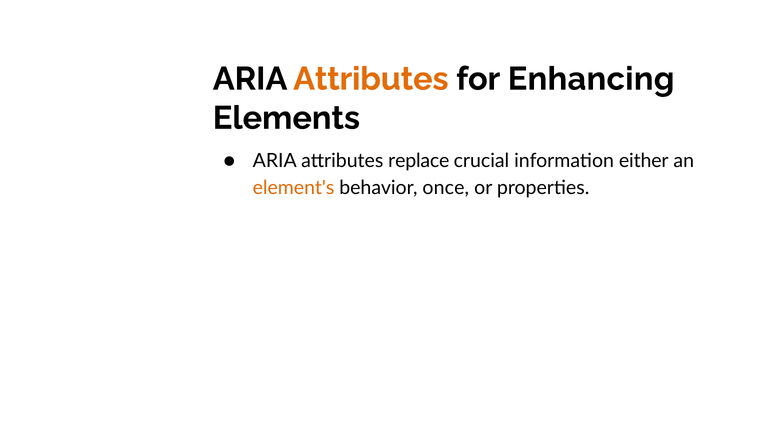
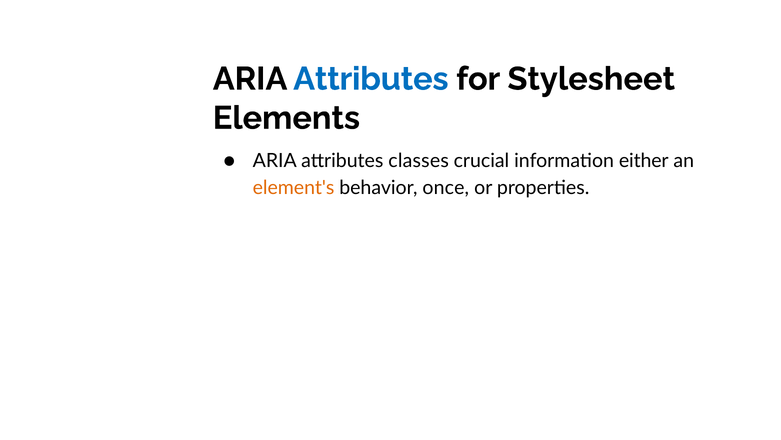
Attributes colour: orange -> blue (371, 79)
Enhancing: Enhancing -> Stylesheet (591, 79)
replace: replace -> classes (419, 161)
